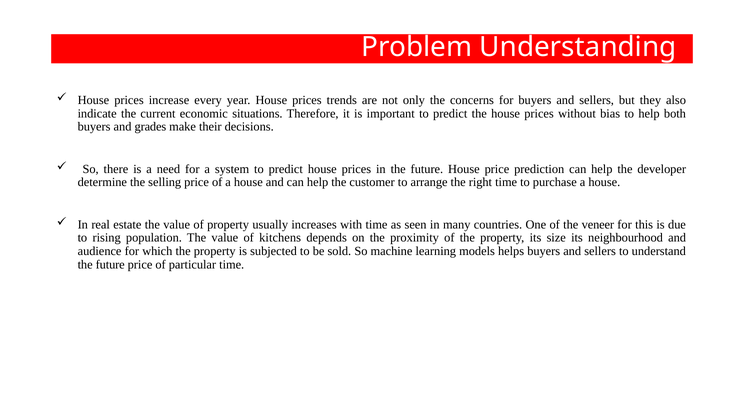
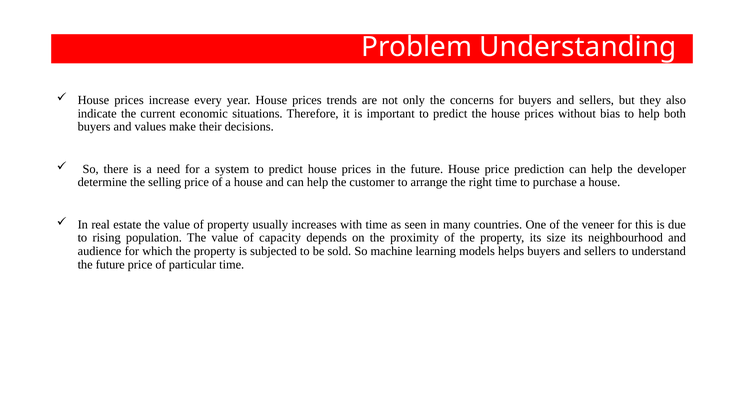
grades: grades -> values (150, 127)
kitchens: kitchens -> capacity (280, 238)
